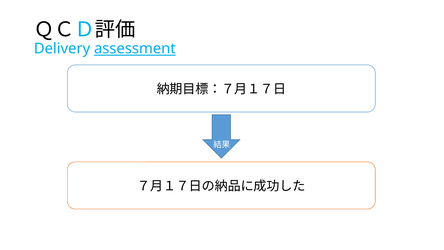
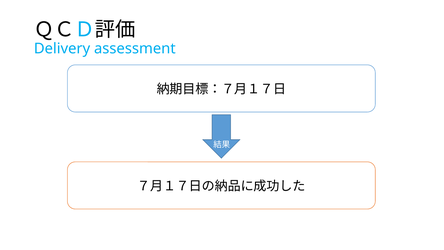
assessment underline: present -> none (135, 49)
